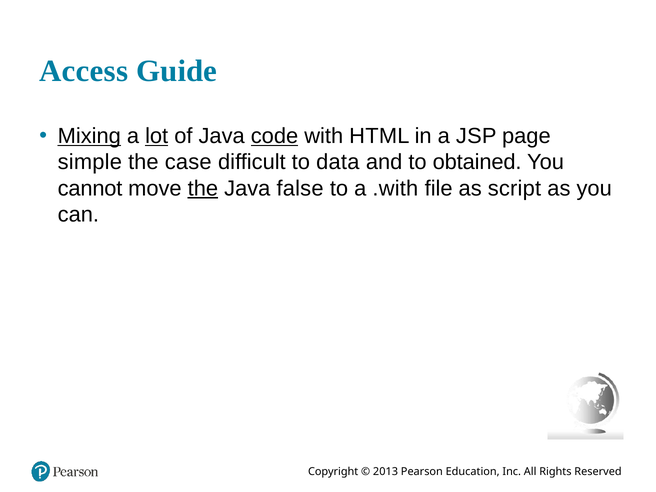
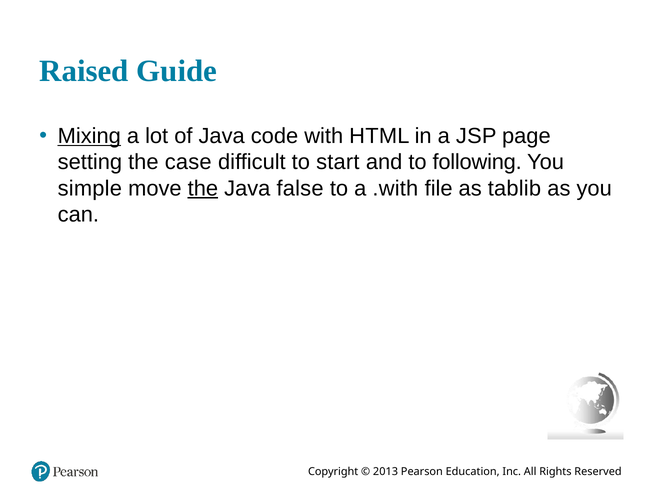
Access: Access -> Raised (84, 71)
lot underline: present -> none (157, 136)
code underline: present -> none (274, 136)
simple: simple -> setting (90, 162)
data: data -> start (338, 162)
obtained: obtained -> following (477, 162)
cannot: cannot -> simple (90, 188)
script: script -> tablib (514, 188)
